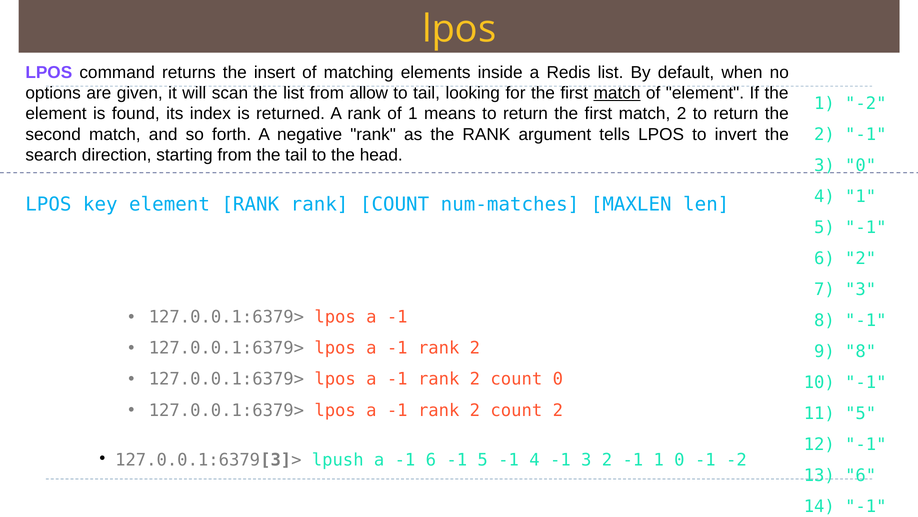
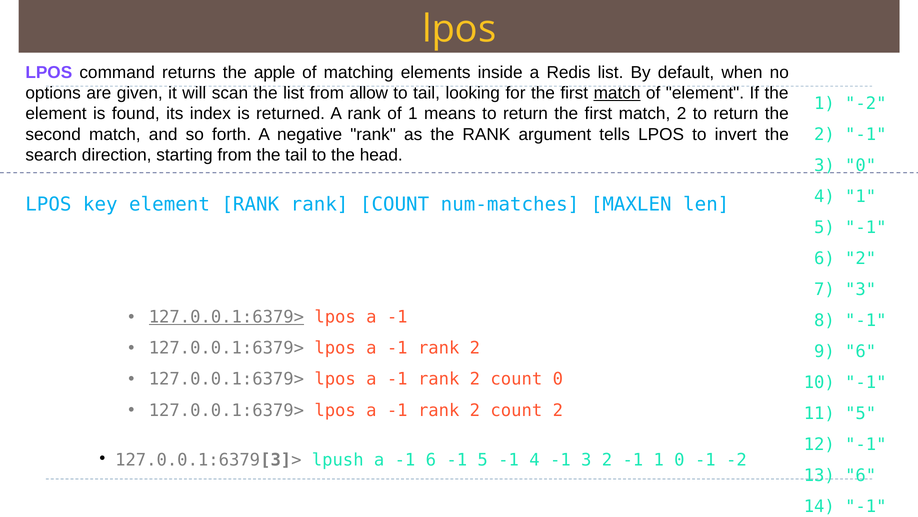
insert: insert -> apple (275, 72)
127.0.0.1:6379> underline: none -> present (226, 317)
9 8: 8 -> 6 (861, 351)
